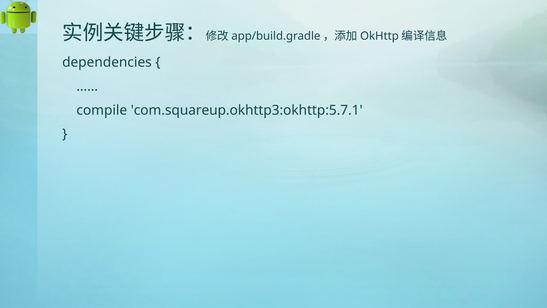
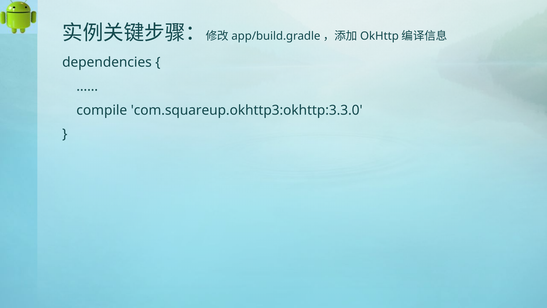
com.squareup.okhttp3:okhttp:5.7.1: com.squareup.okhttp3:okhttp:5.7.1 -> com.squareup.okhttp3:okhttp:3.3.0 (247, 110)
